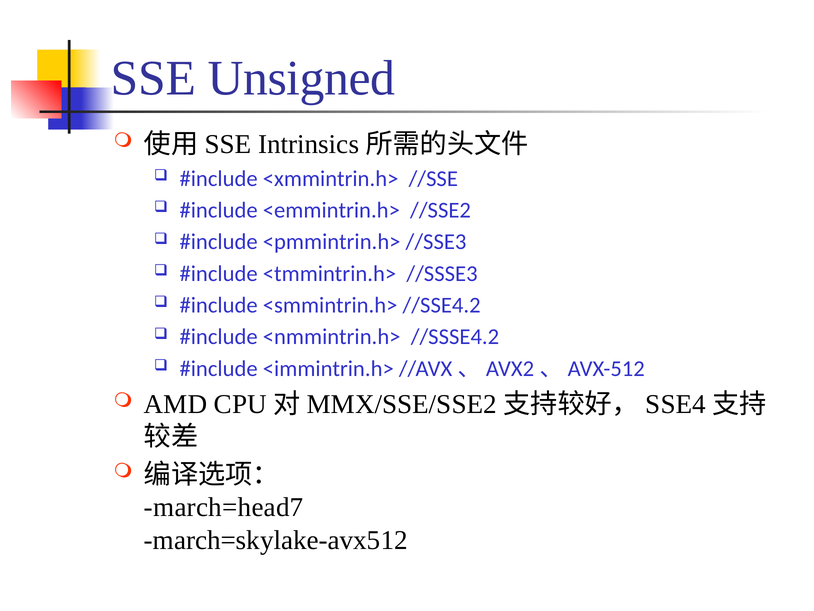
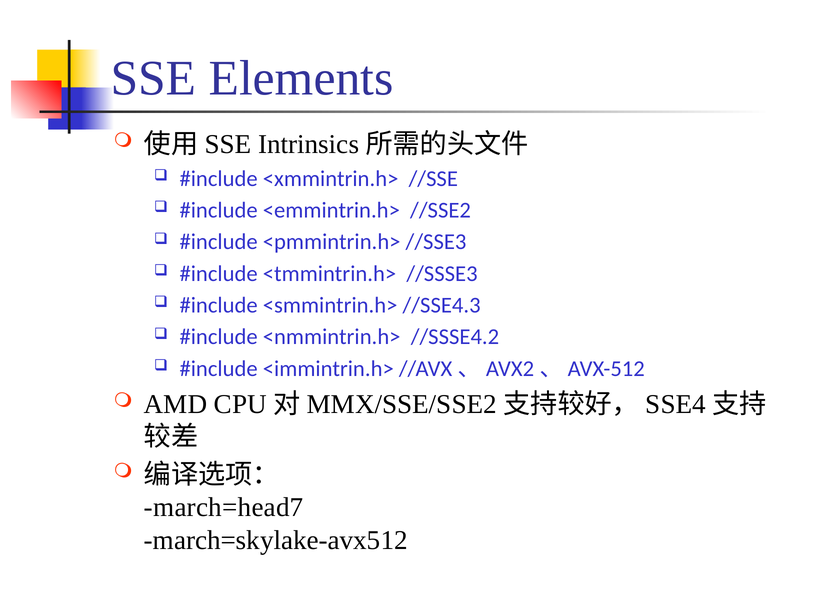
Unsigned: Unsigned -> Elements (301, 78)
//SSE4.2: //SSE4.2 -> //SSE4.3 (442, 305)
